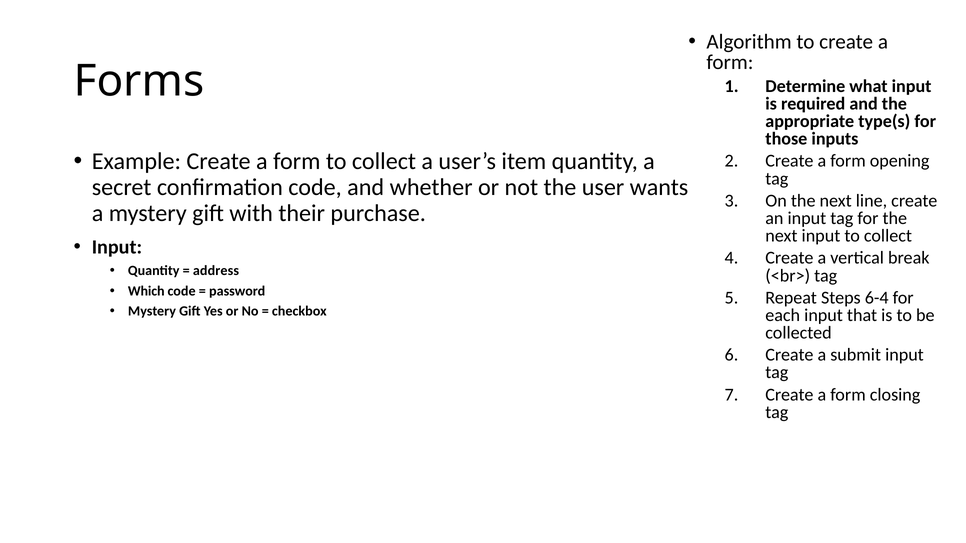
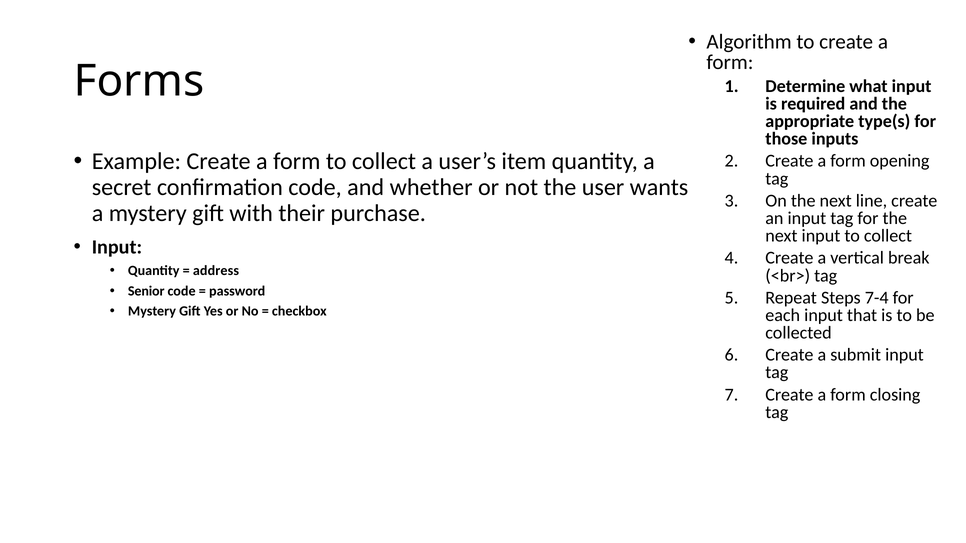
Which: Which -> Senior (146, 291)
6-4: 6-4 -> 7-4 (877, 298)
